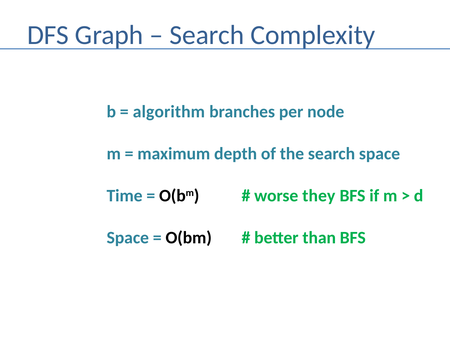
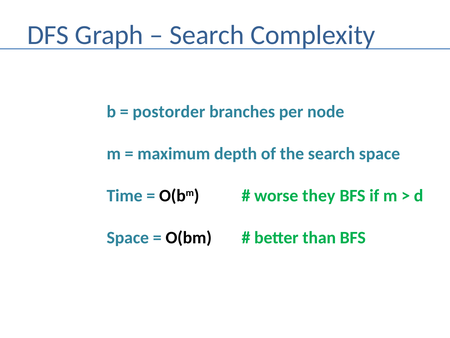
algorithm: algorithm -> postorder (169, 111)
